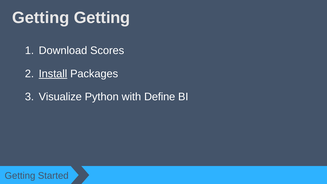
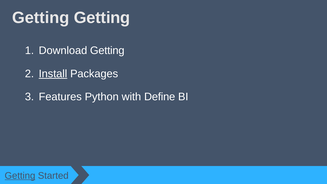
Download Scores: Scores -> Getting (107, 51)
Visualize: Visualize -> Features (60, 97)
Getting underline: none -> present (20, 176)
